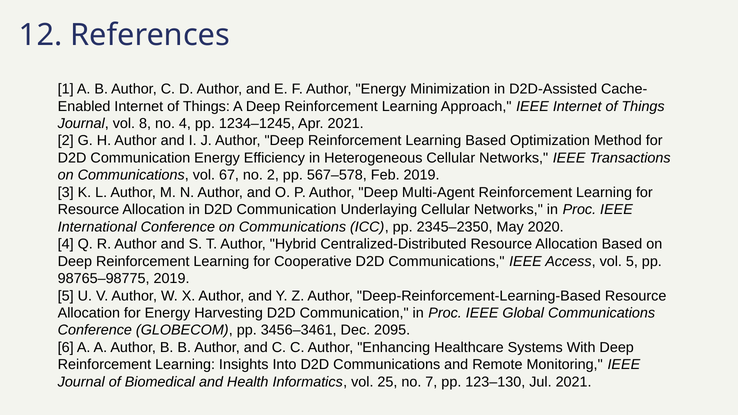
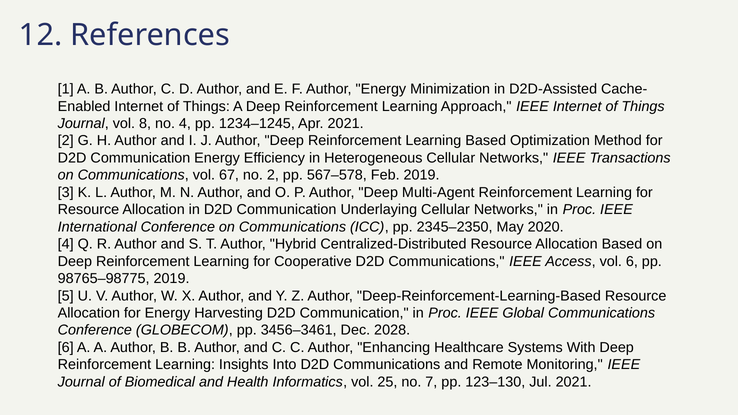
vol 5: 5 -> 6 (632, 261)
2095: 2095 -> 2028 (392, 330)
